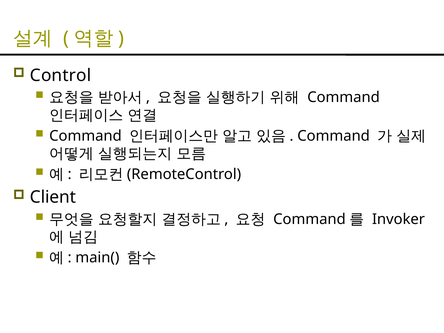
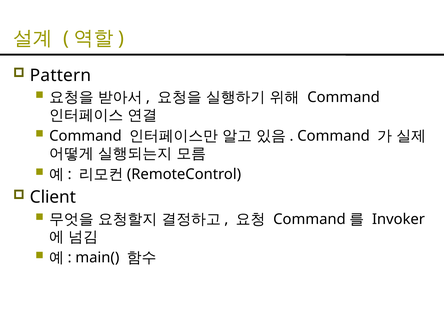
Control: Control -> Pattern (61, 75)
